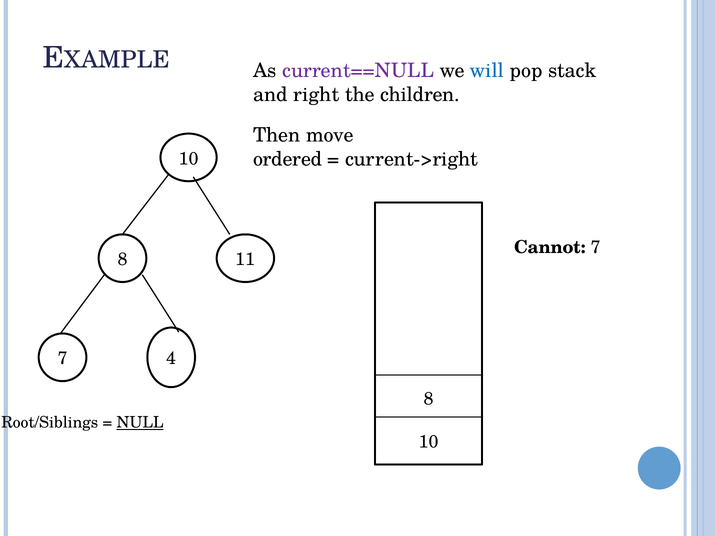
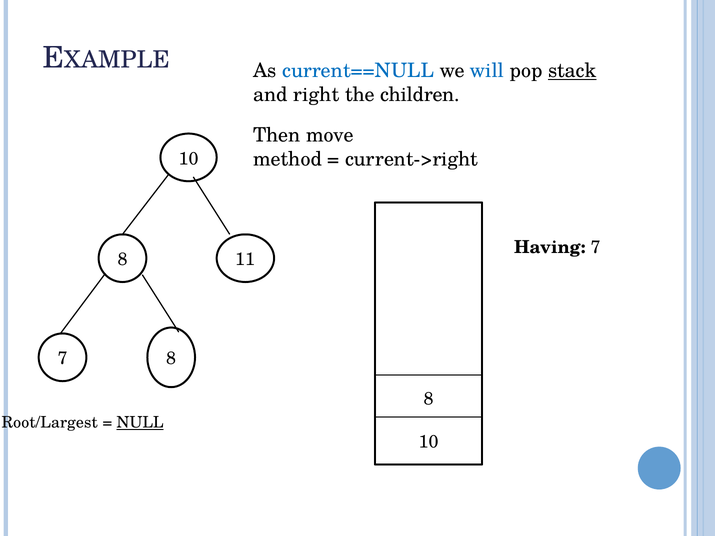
current==NULL colour: purple -> blue (358, 71)
stack underline: none -> present (572, 71)
ordered: ordered -> method (288, 159)
Cannot: Cannot -> Having (550, 248)
7 4: 4 -> 8 (171, 359)
Root/Siblings: Root/Siblings -> Root/Largest (50, 423)
